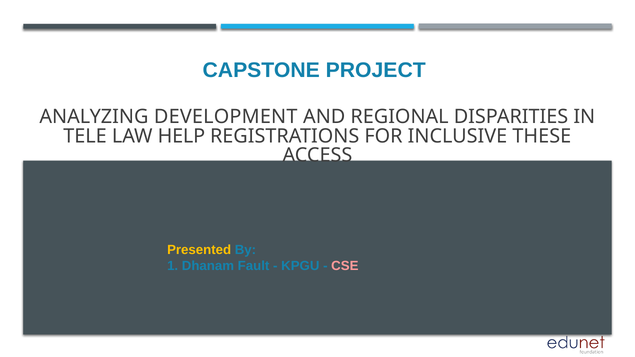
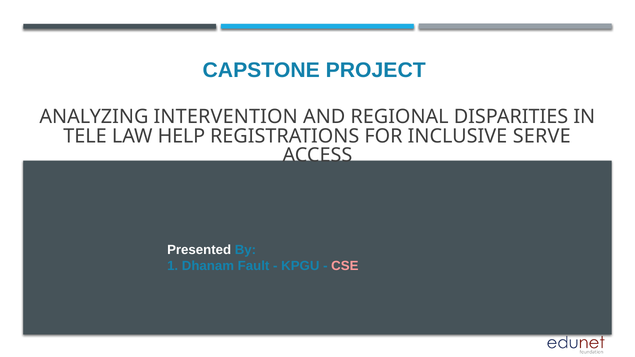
DEVELOPMENT: DEVELOPMENT -> INTERVENTION (226, 117)
THESE: THESE -> SERVE (542, 136)
Presented colour: yellow -> white (199, 250)
